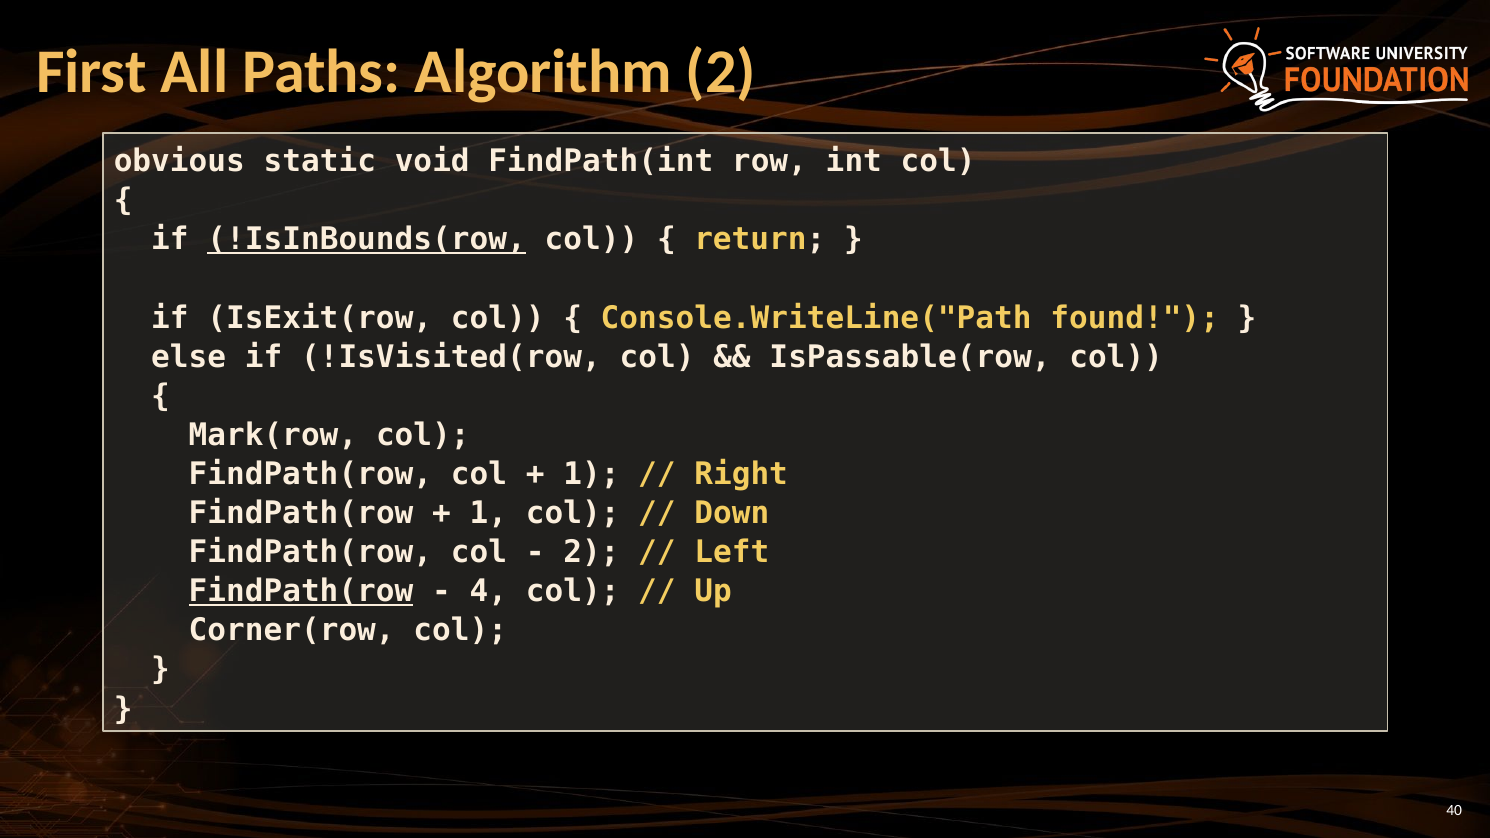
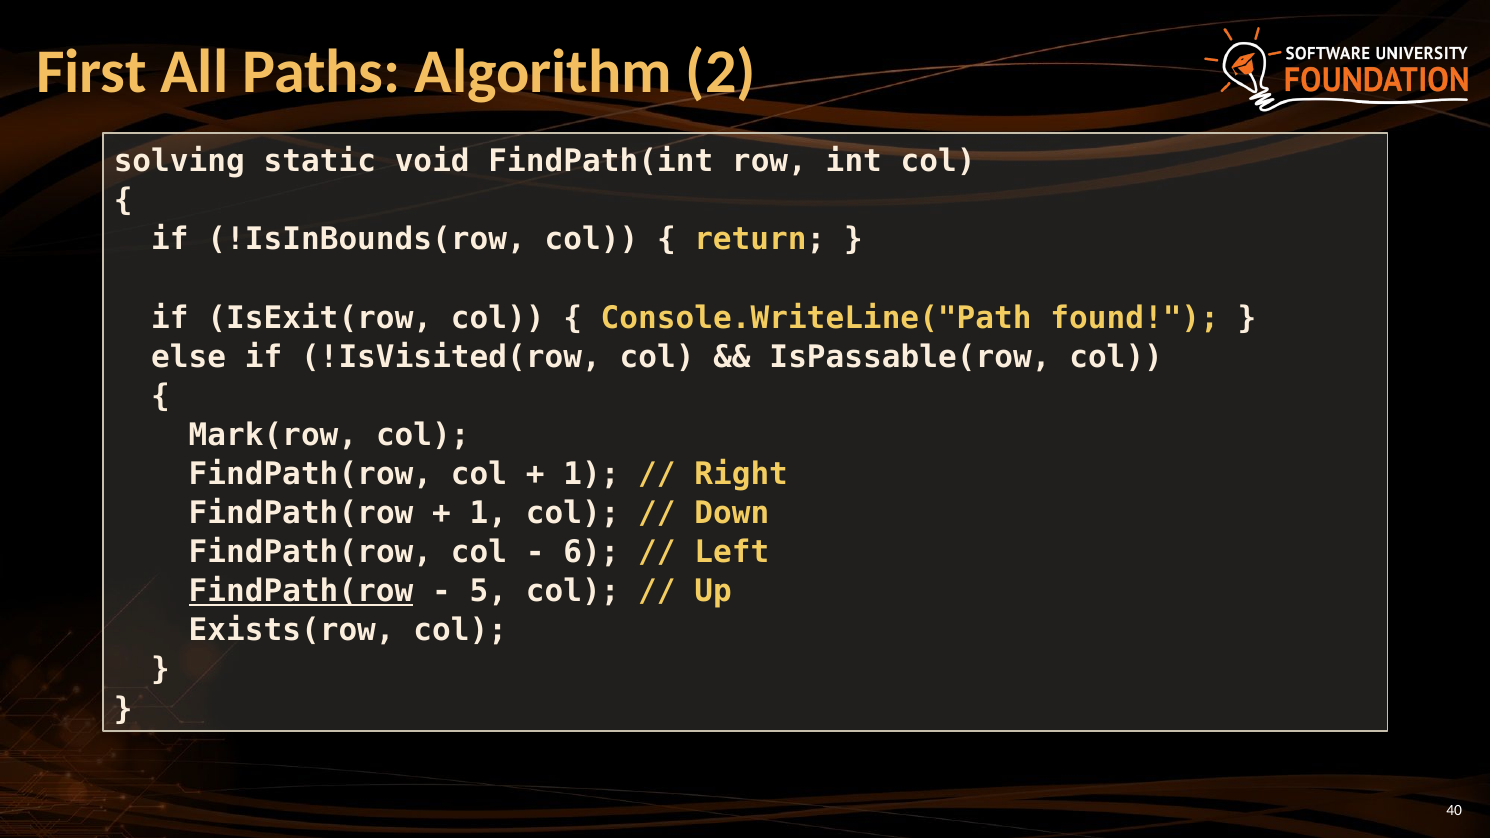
obvious: obvious -> solving (179, 161)
!IsInBounds(row underline: present -> none (367, 240)
2: 2 -> 6 (591, 553)
4: 4 -> 5 (488, 592)
Corner(row: Corner(row -> Exists(row (292, 631)
